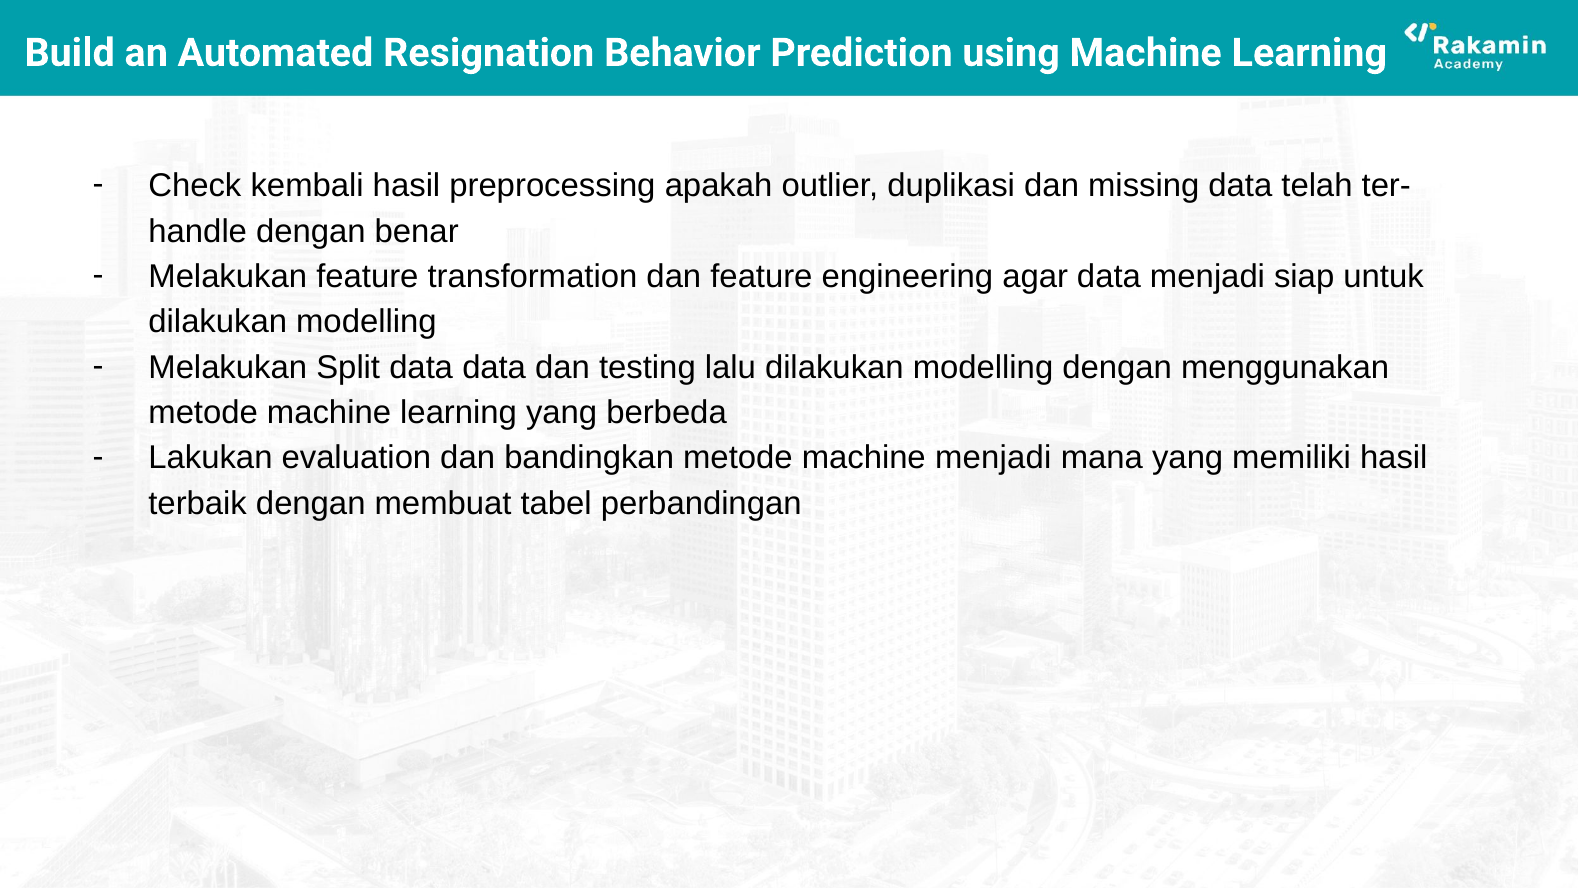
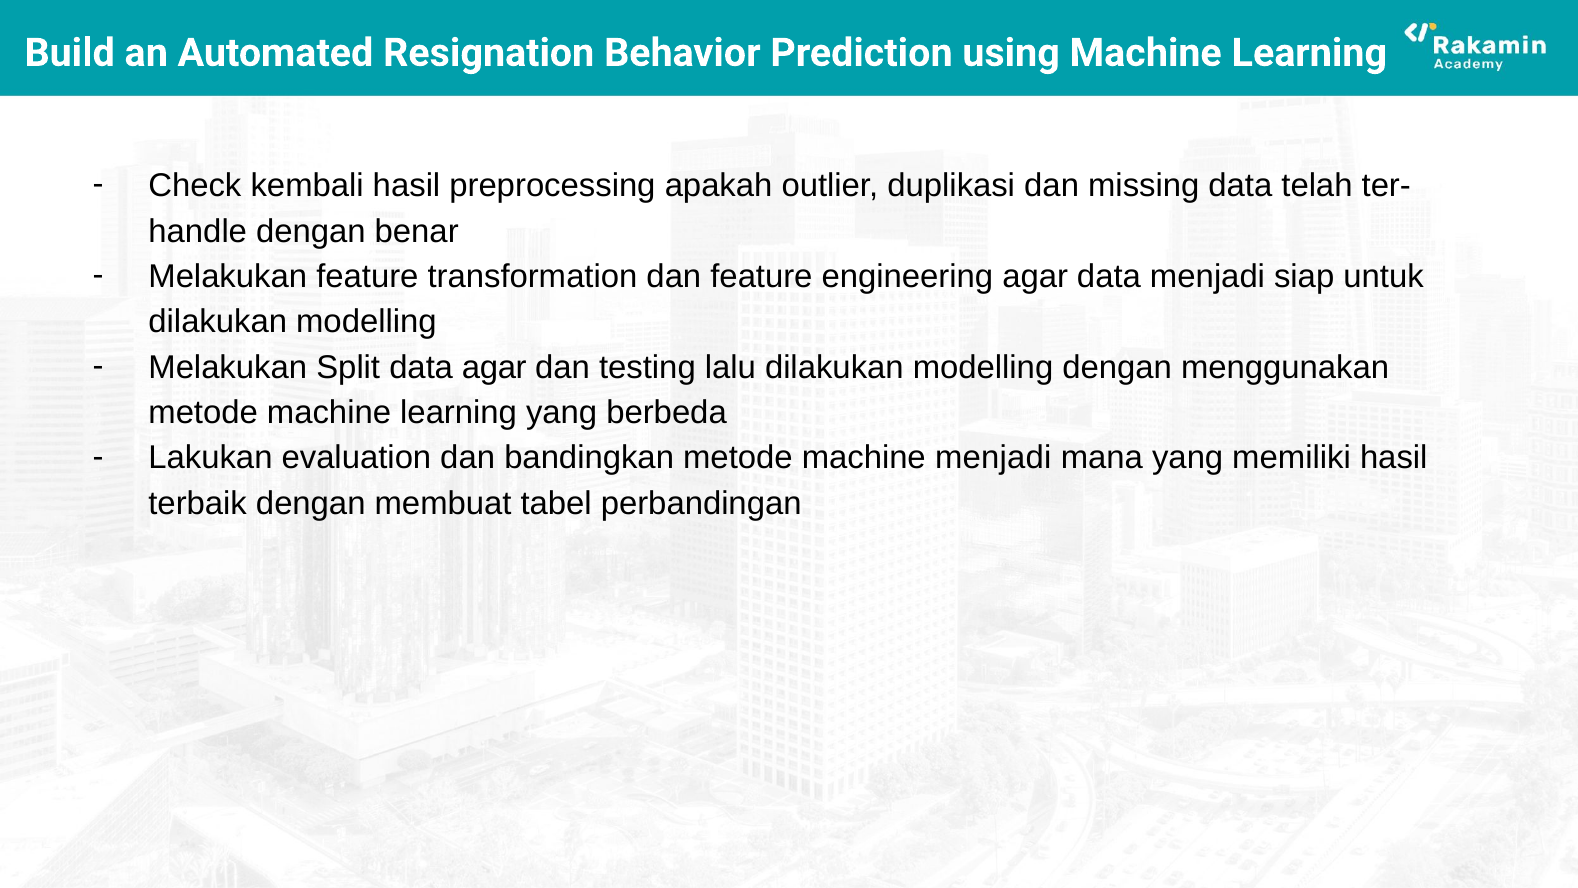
data data: data -> agar (494, 367)
